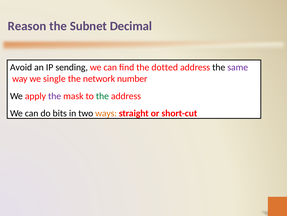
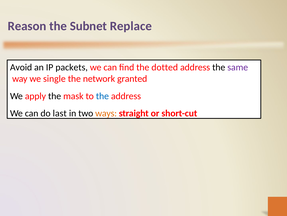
Decimal: Decimal -> Replace (131, 26)
sending: sending -> packets (72, 67)
number: number -> granted (132, 79)
the colour: purple -> black (55, 96)
the colour: green -> blue (102, 96)
bits: bits -> last (60, 113)
